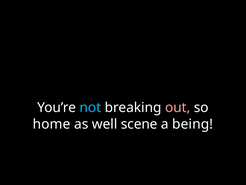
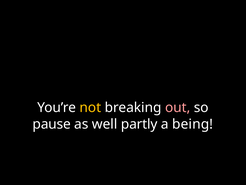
not colour: light blue -> yellow (90, 107)
home: home -> pause (52, 124)
scene: scene -> partly (139, 124)
